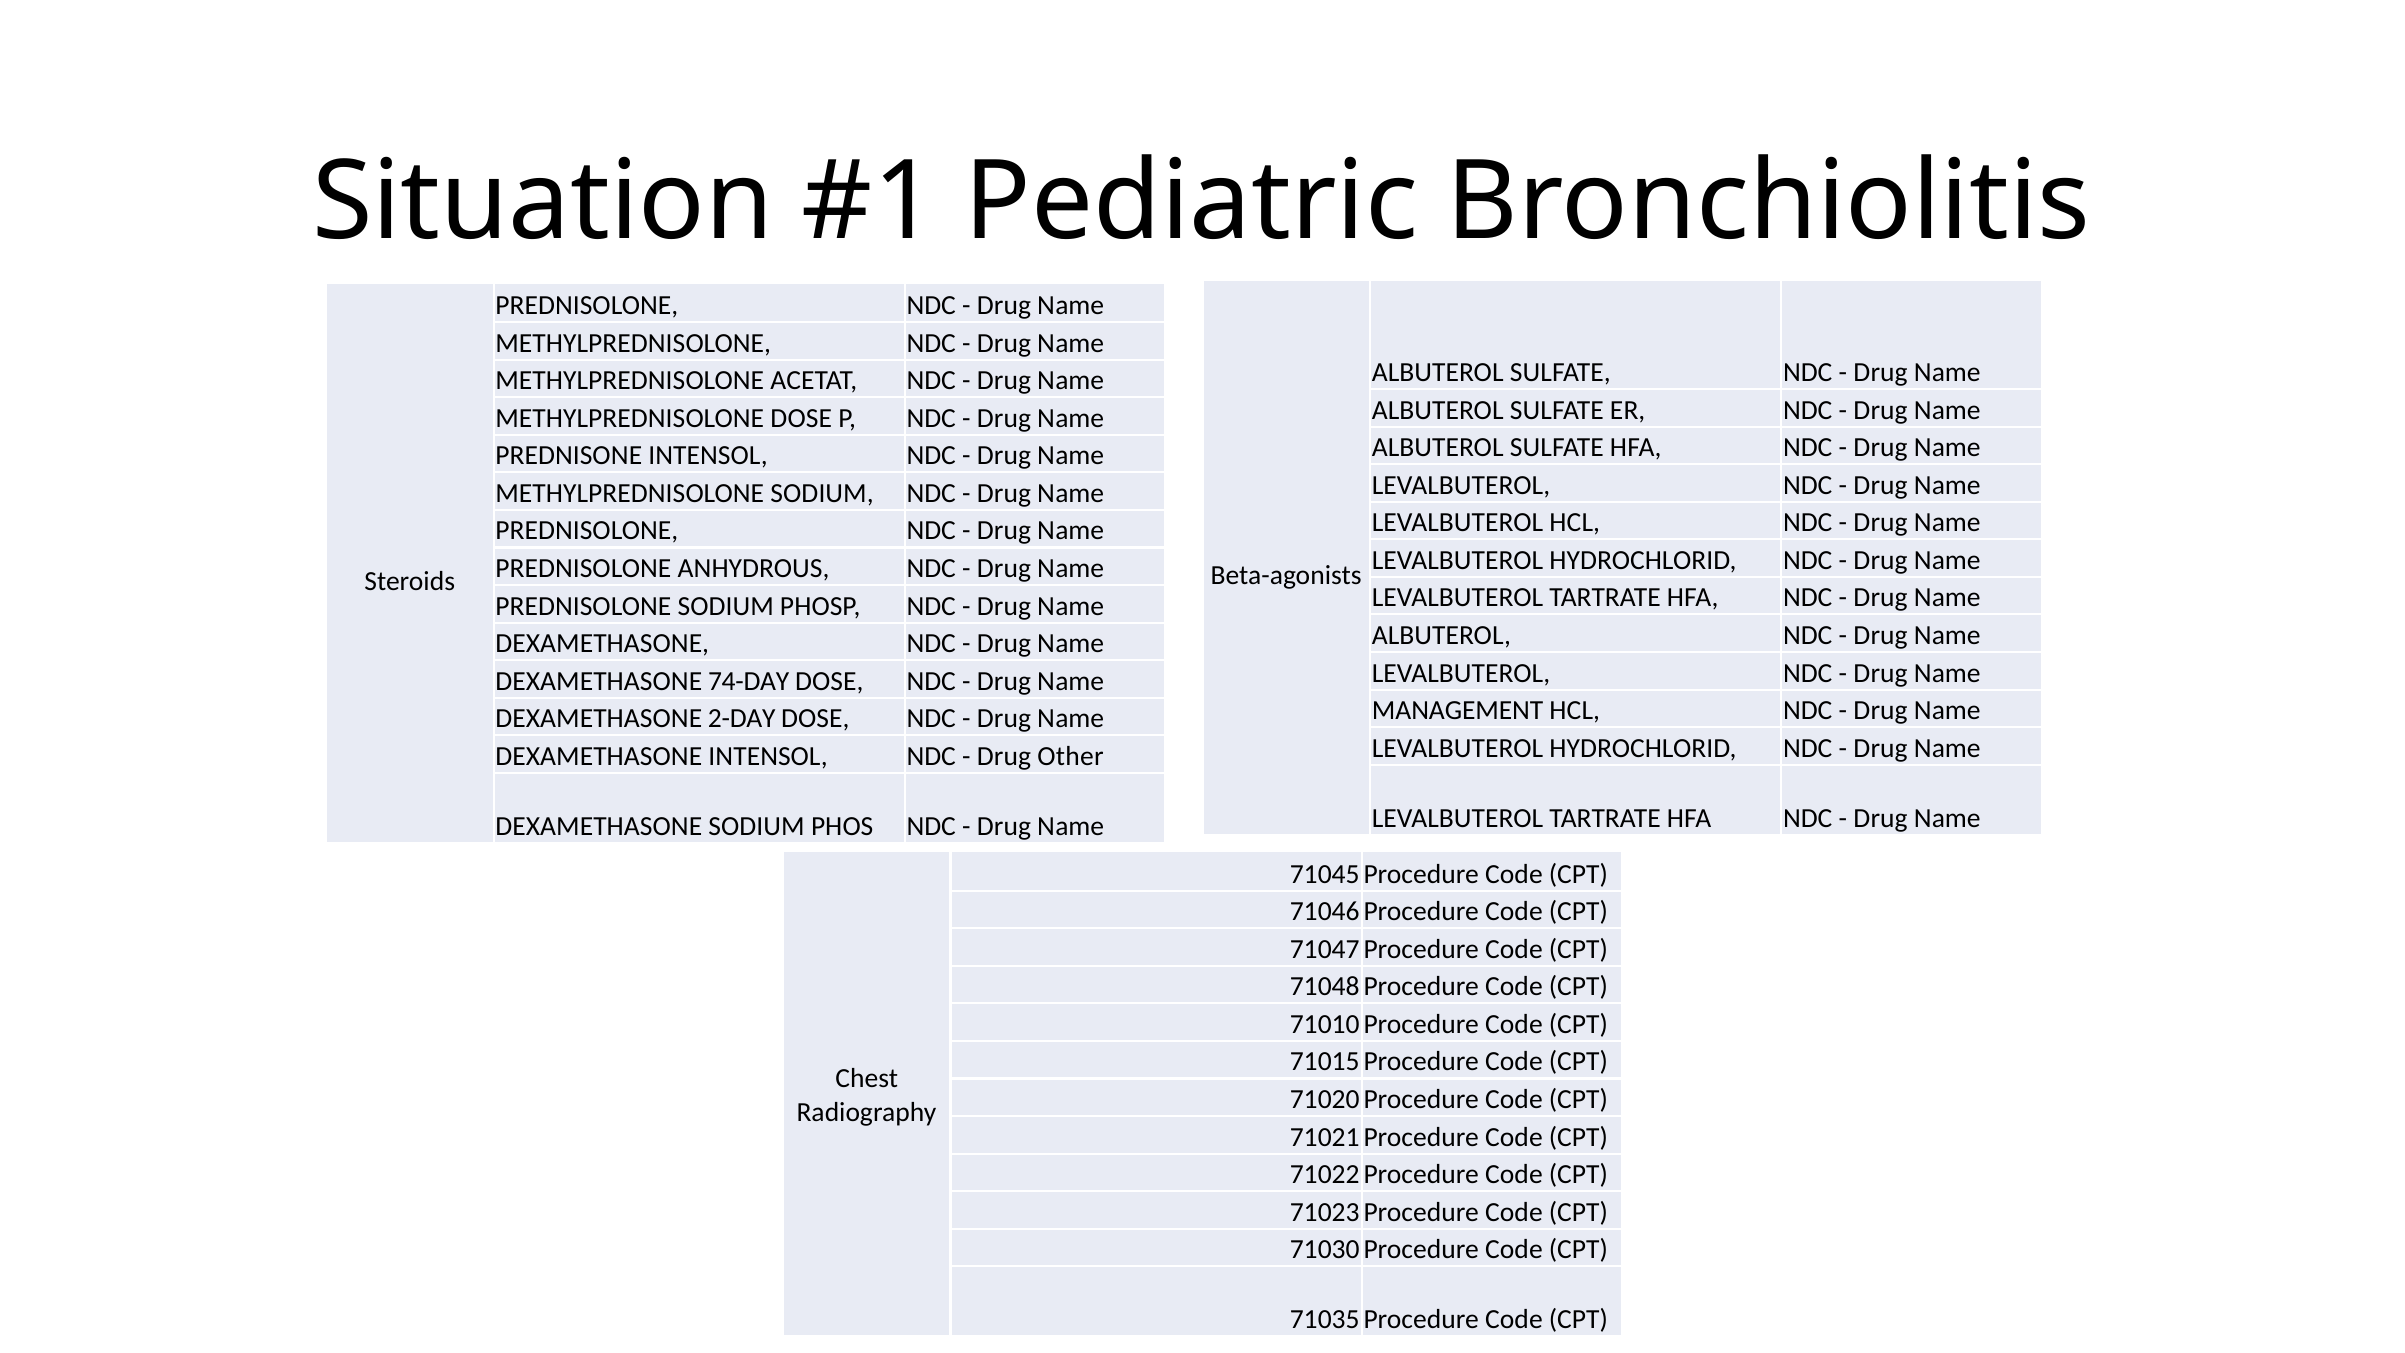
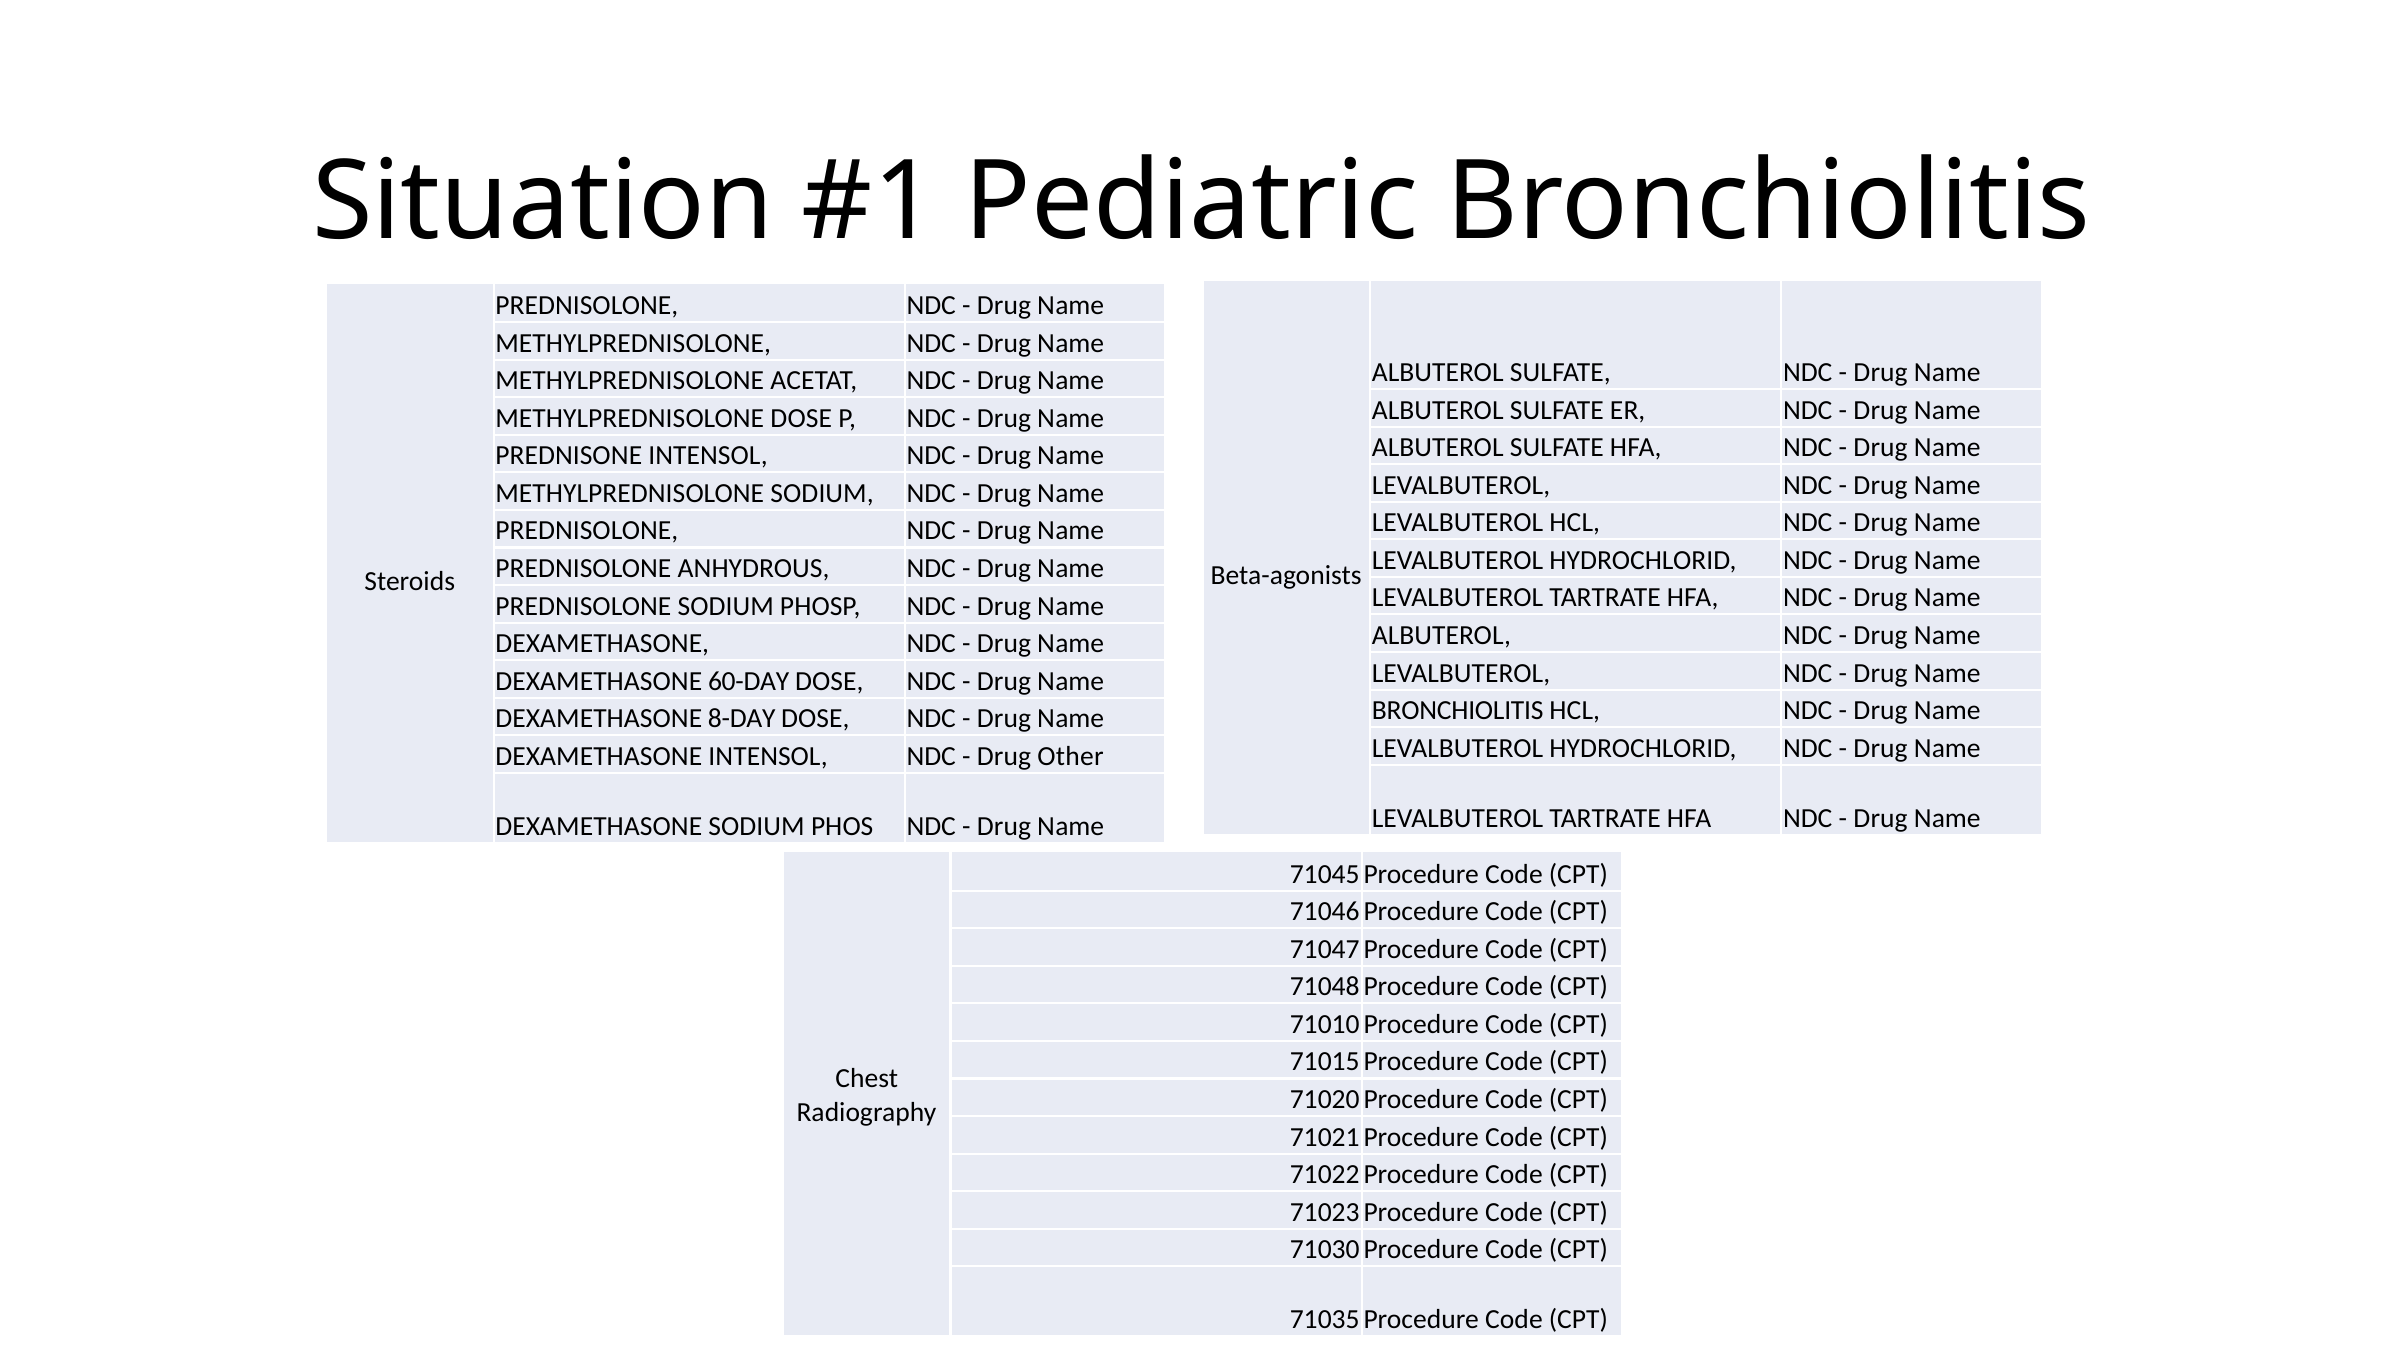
74-DAY: 74-DAY -> 60-DAY (749, 681)
MANAGEMENT: MANAGEMENT -> BRONCHIOLITIS (1458, 710)
2-DAY: 2-DAY -> 8-DAY (742, 719)
